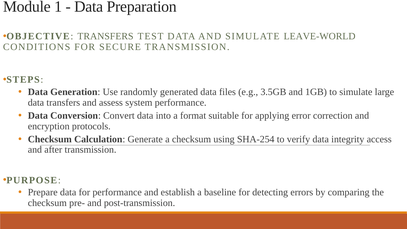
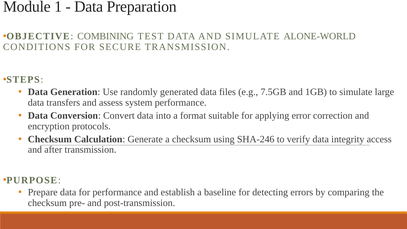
OBJECTIVE TRANSFERS: TRANSFERS -> COMBINING (106, 36)
LEAVE-WORLD: LEAVE-WORLD -> ALONE-WORLD (320, 36)
3.5GB: 3.5GB -> 7.5GB (273, 92)
SHA-254: SHA-254 -> SHA-246 (256, 139)
